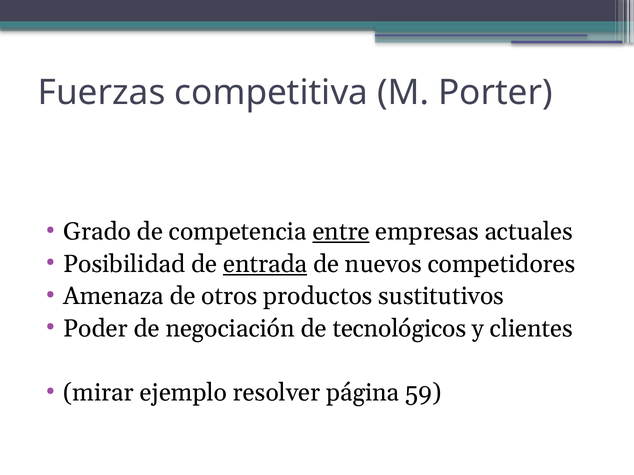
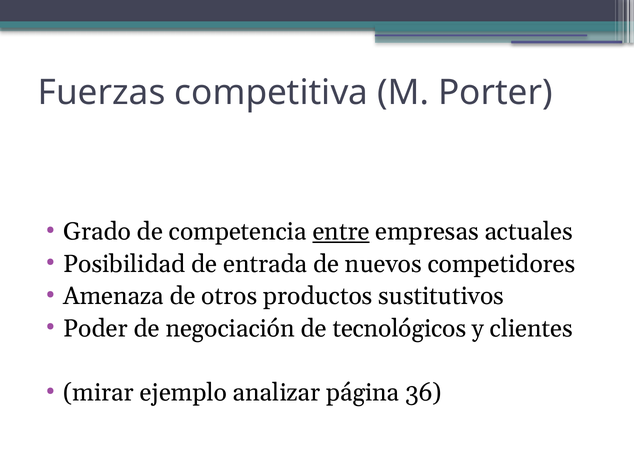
entrada underline: present -> none (265, 264)
resolver: resolver -> analizar (277, 393)
59: 59 -> 36 (423, 393)
